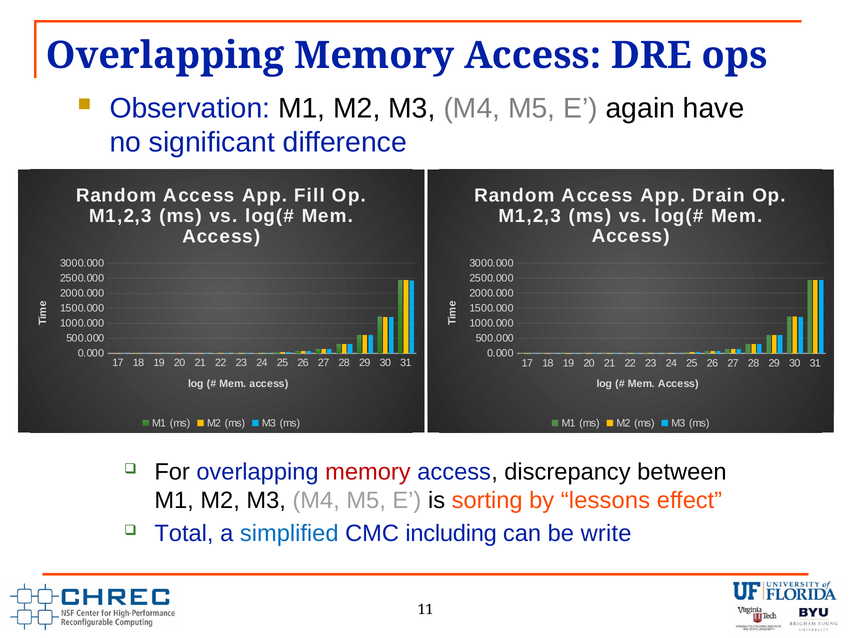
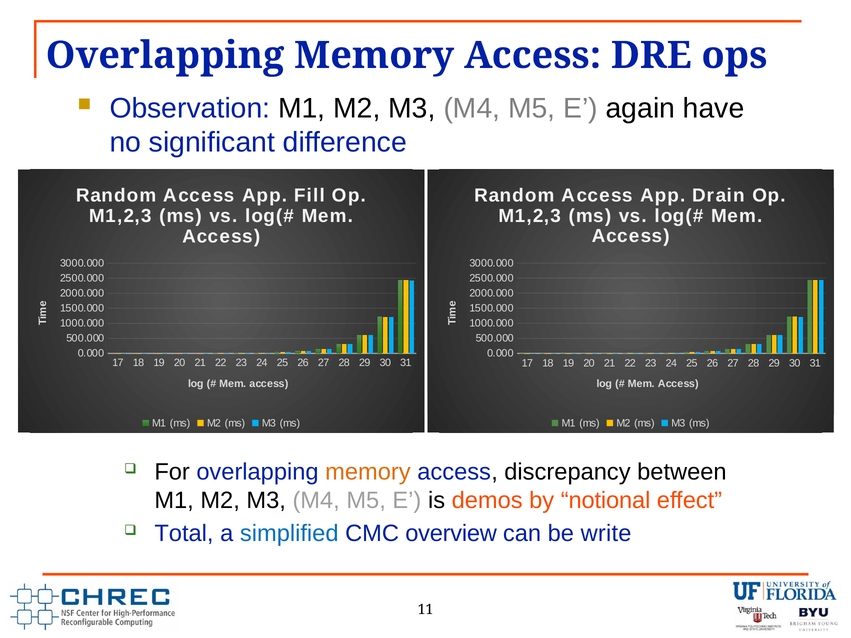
memory colour: red -> orange (368, 472)
sorting: sorting -> demos (487, 501)
lessons: lessons -> notional (606, 501)
including: including -> overview (451, 534)
